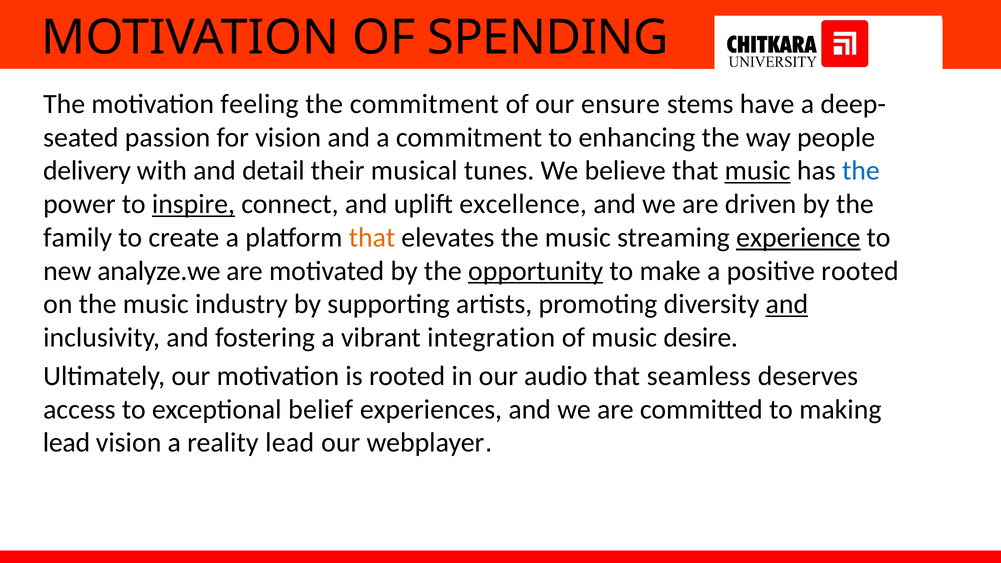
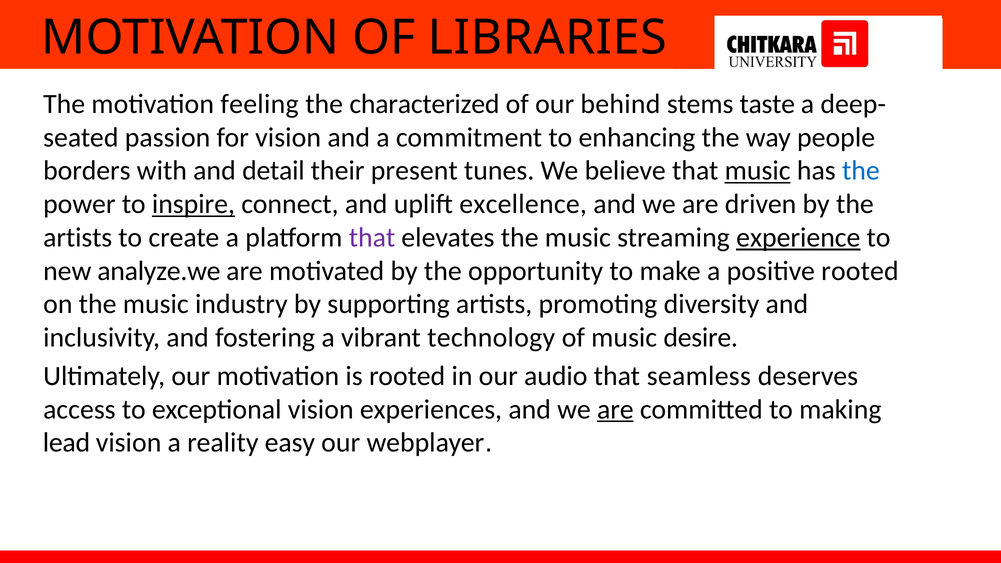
SPENDING: SPENDING -> LIBRARIES (547, 38)
the commitment: commitment -> characterized (424, 104)
ensure: ensure -> behind (620, 104)
have: have -> taste (767, 104)
delivery: delivery -> borders (87, 171)
musical: musical -> present (414, 171)
family: family -> artists (78, 238)
that colour: orange -> purple (372, 238)
opportunity underline: present -> none (536, 271)
and underline: present -> none (787, 304)
integration: integration -> technology (491, 338)
exceptional belief: belief -> vision (321, 410)
are underline: none -> present (615, 410)
reality lead: lead -> easy (290, 443)
